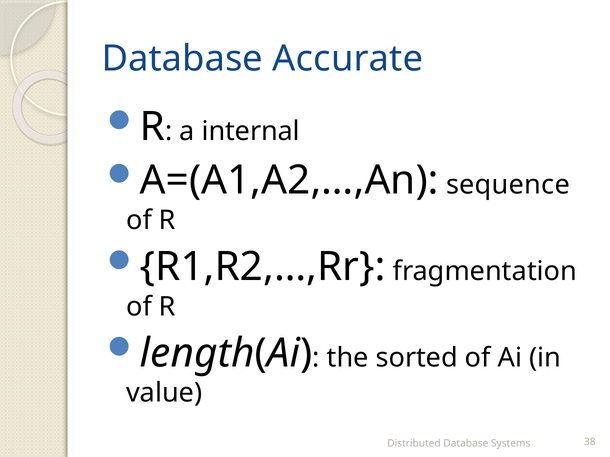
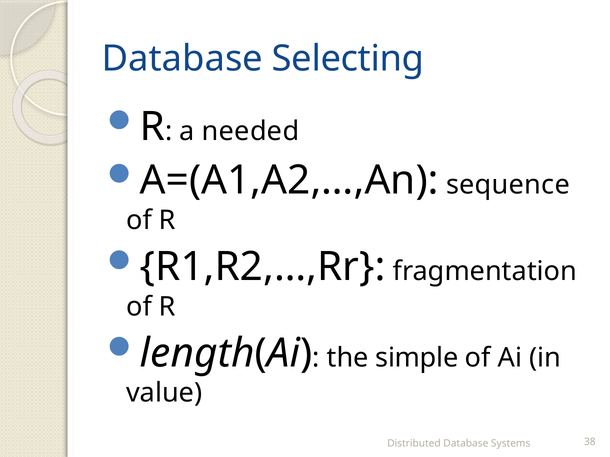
Accurate: Accurate -> Selecting (348, 59)
internal: internal -> needed (251, 131)
sorted: sorted -> simple (417, 358)
